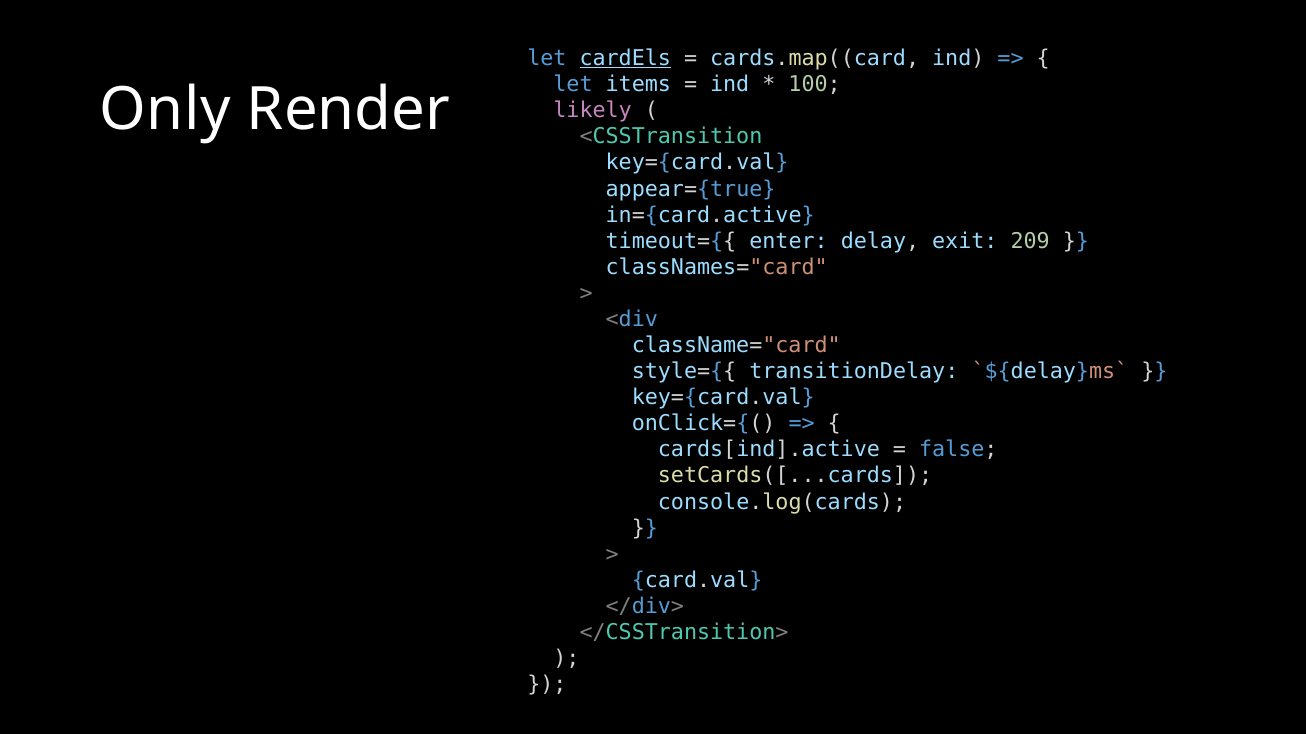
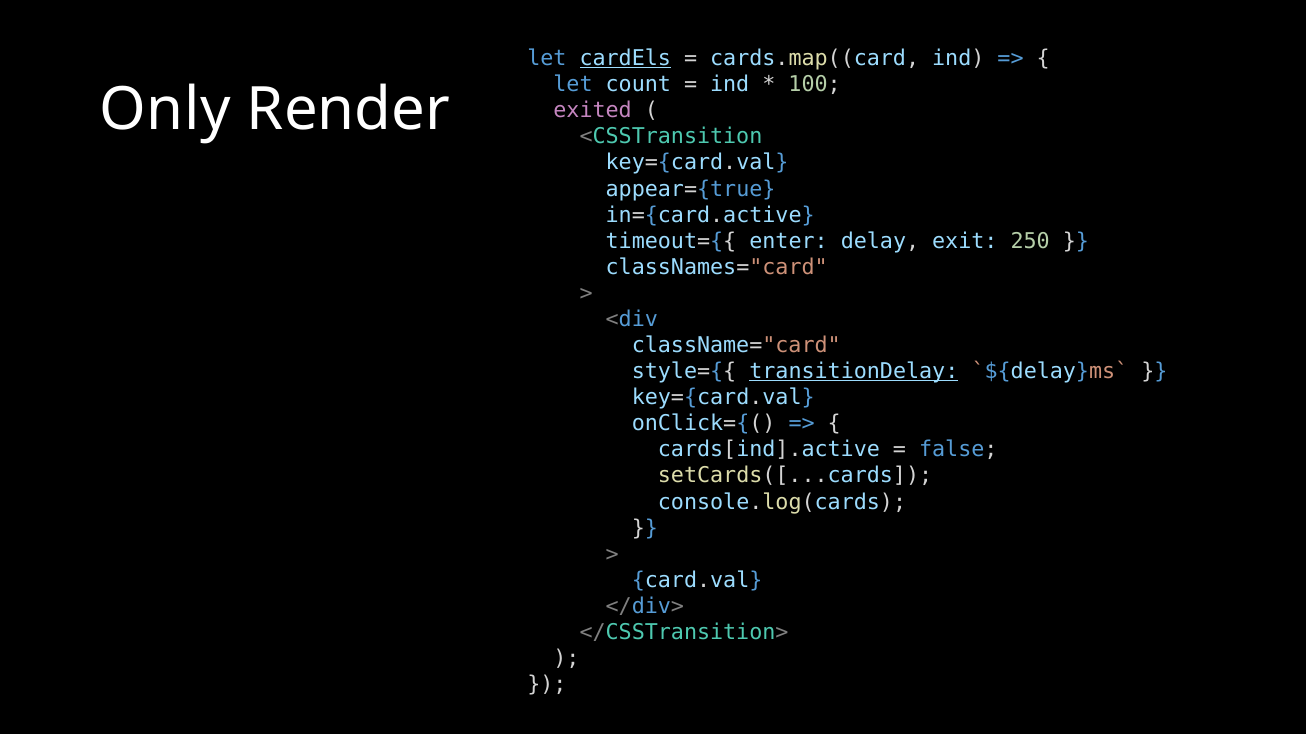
items: items -> count (638, 85)
likely: likely -> exited (593, 111)
209: 209 -> 250 (1030, 241)
transitionDelay underline: none -> present (854, 372)
